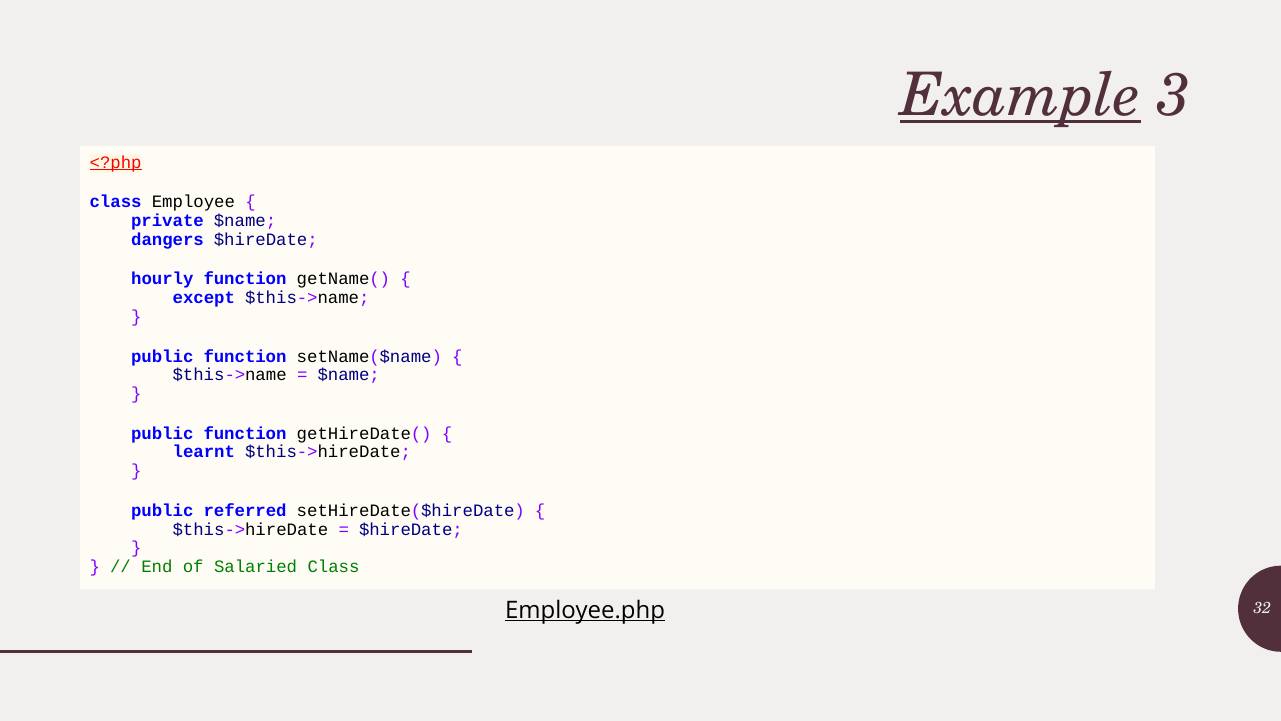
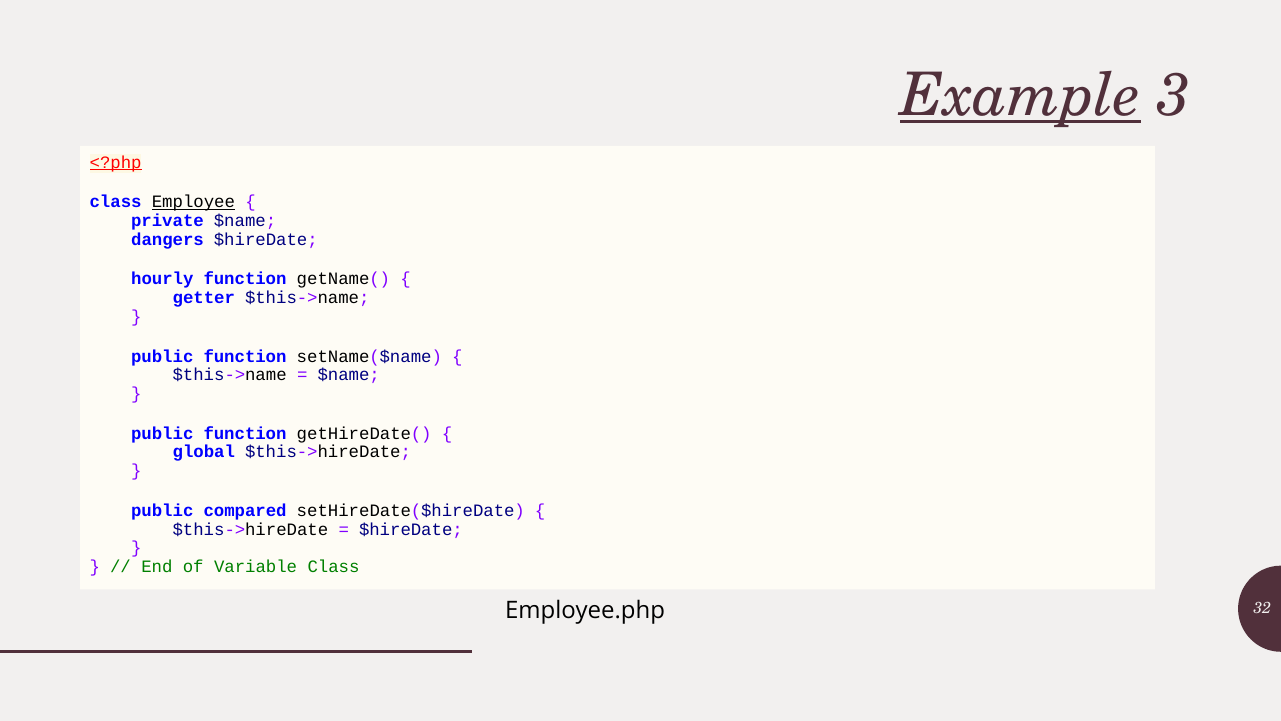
Employee underline: none -> present (193, 202)
except: except -> getter (204, 298)
learnt: learnt -> global (204, 452)
referred: referred -> compared (245, 510)
Salaried: Salaried -> Variable (256, 567)
Employee.php underline: present -> none (585, 610)
